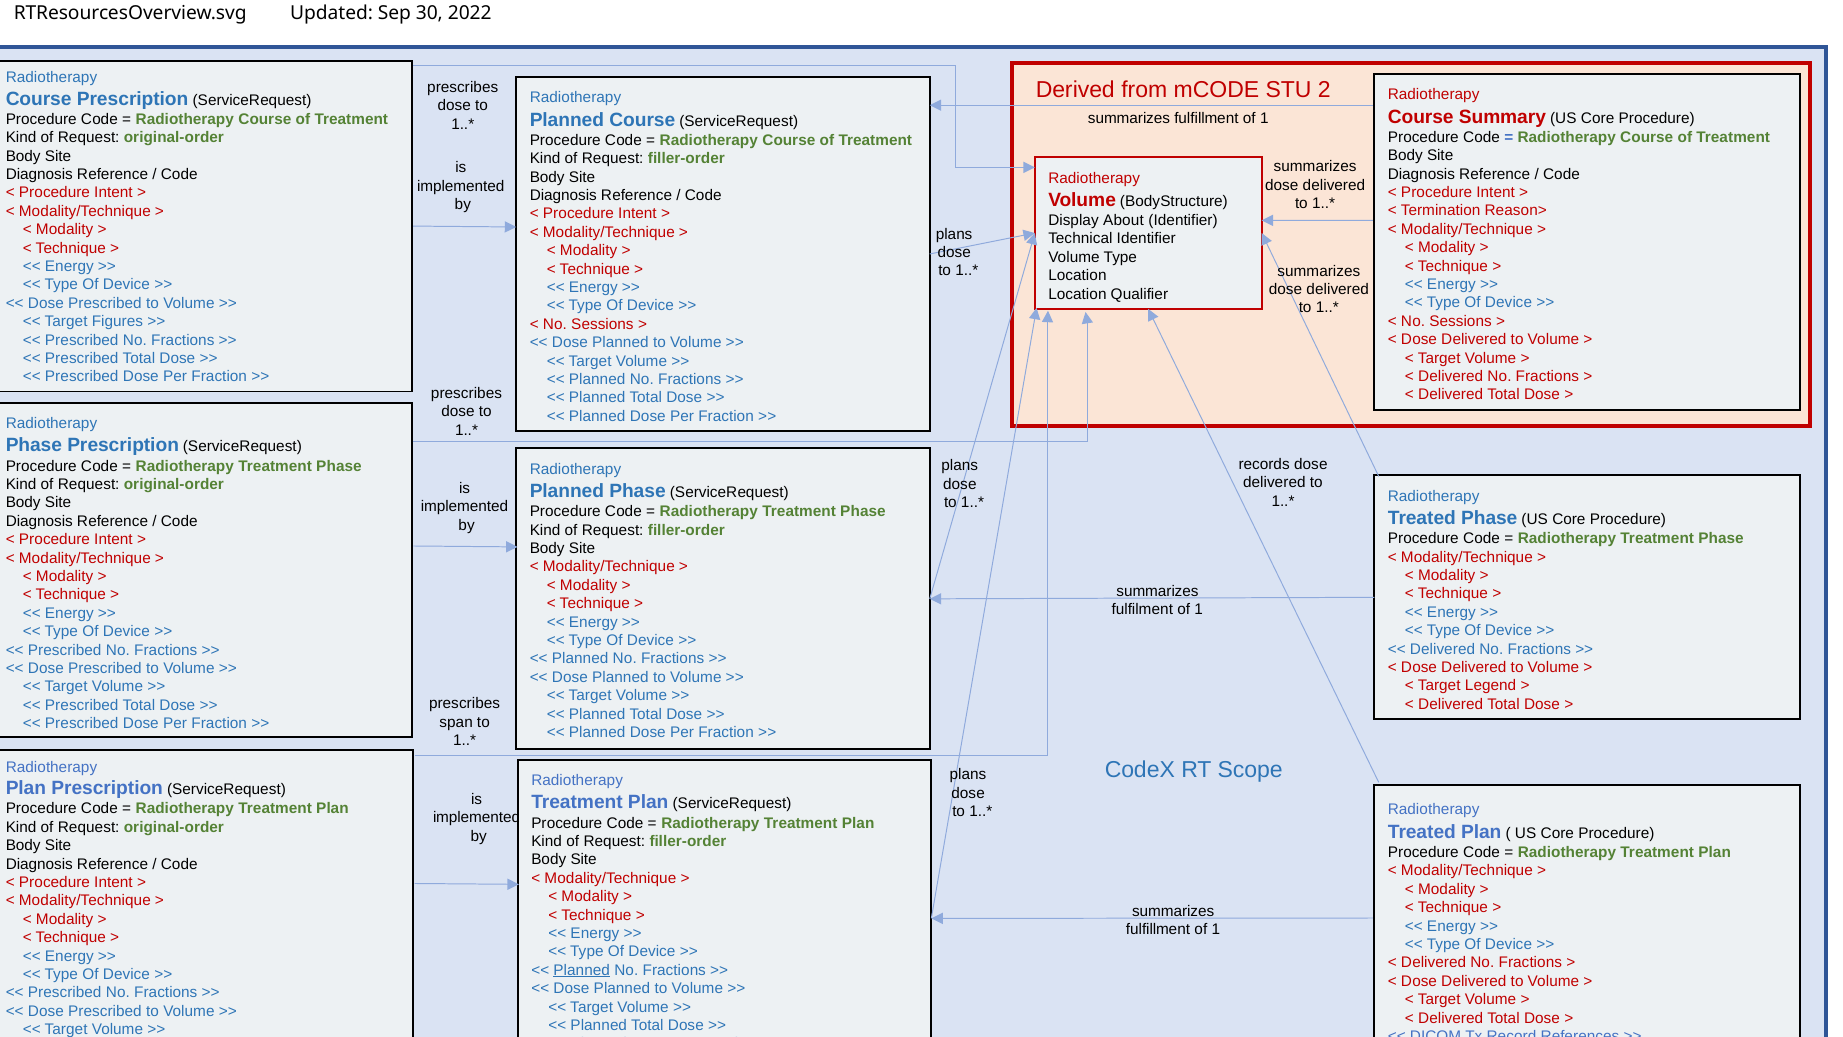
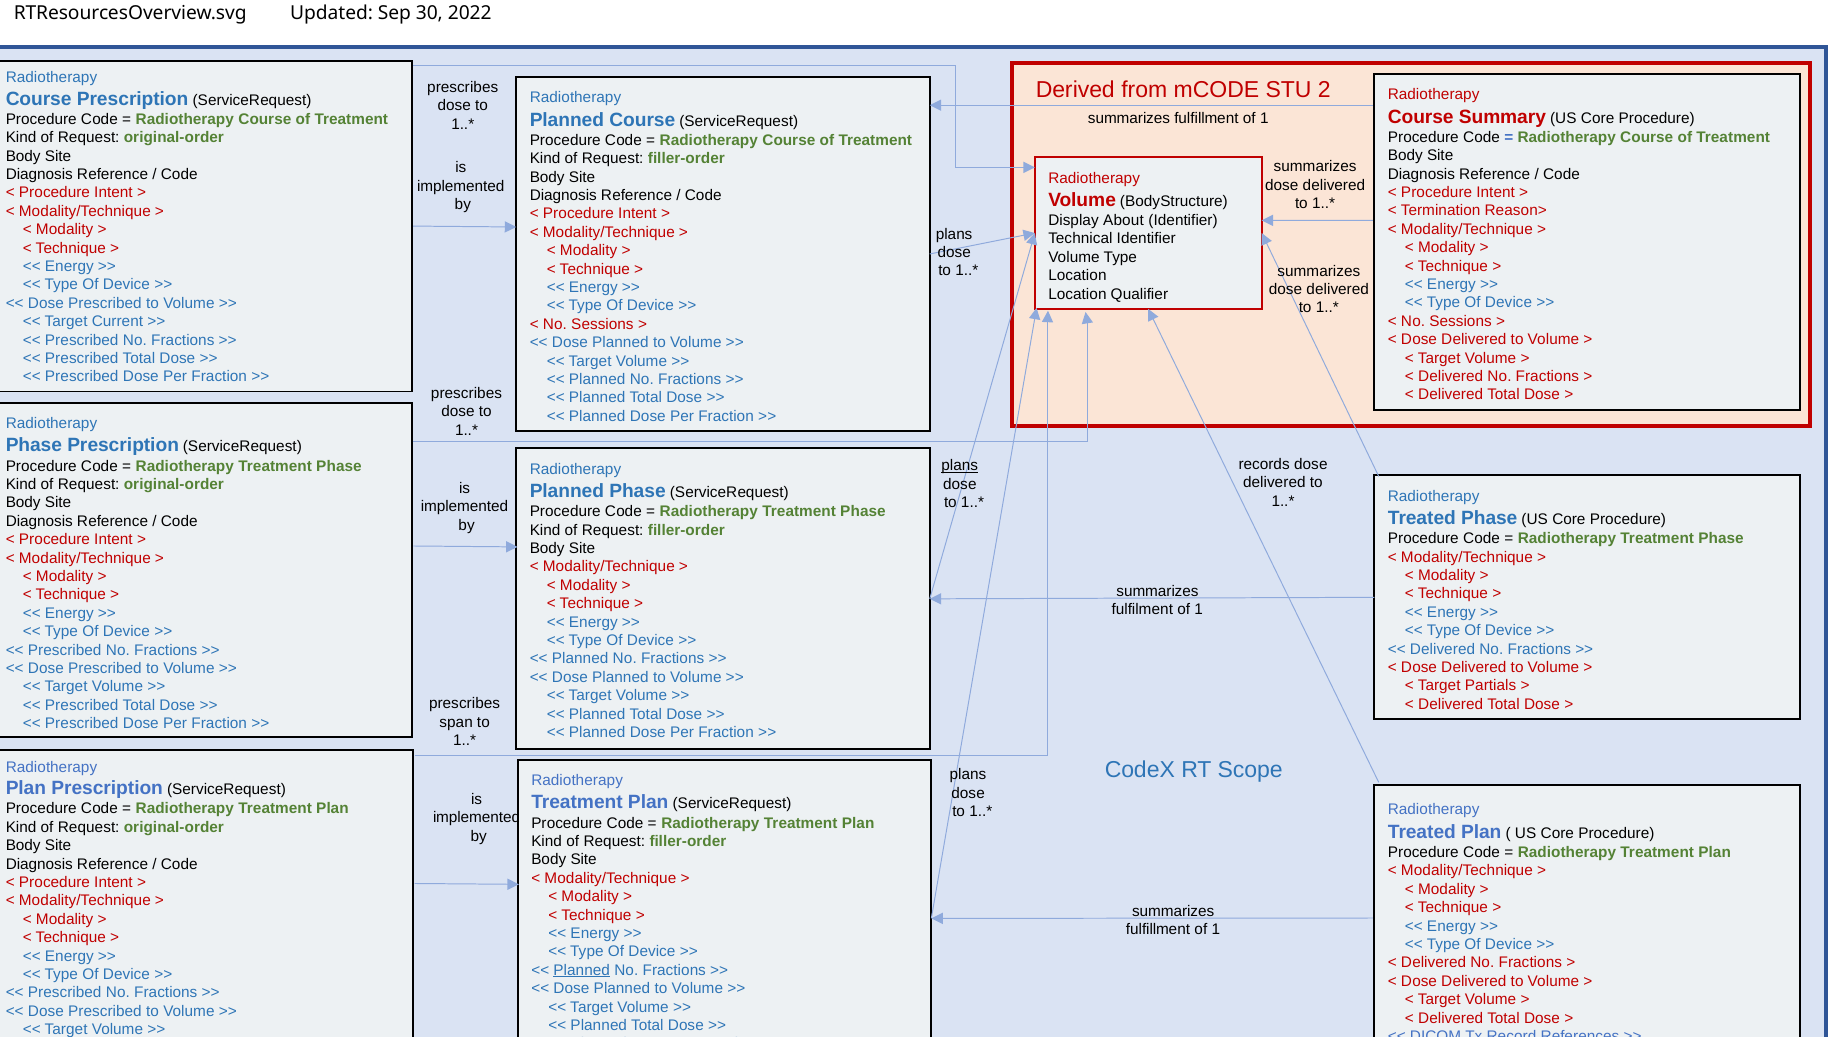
Figures: Figures -> Current (117, 322)
plans underline: none -> present (960, 466)
Legend: Legend -> Partials (1491, 686)
